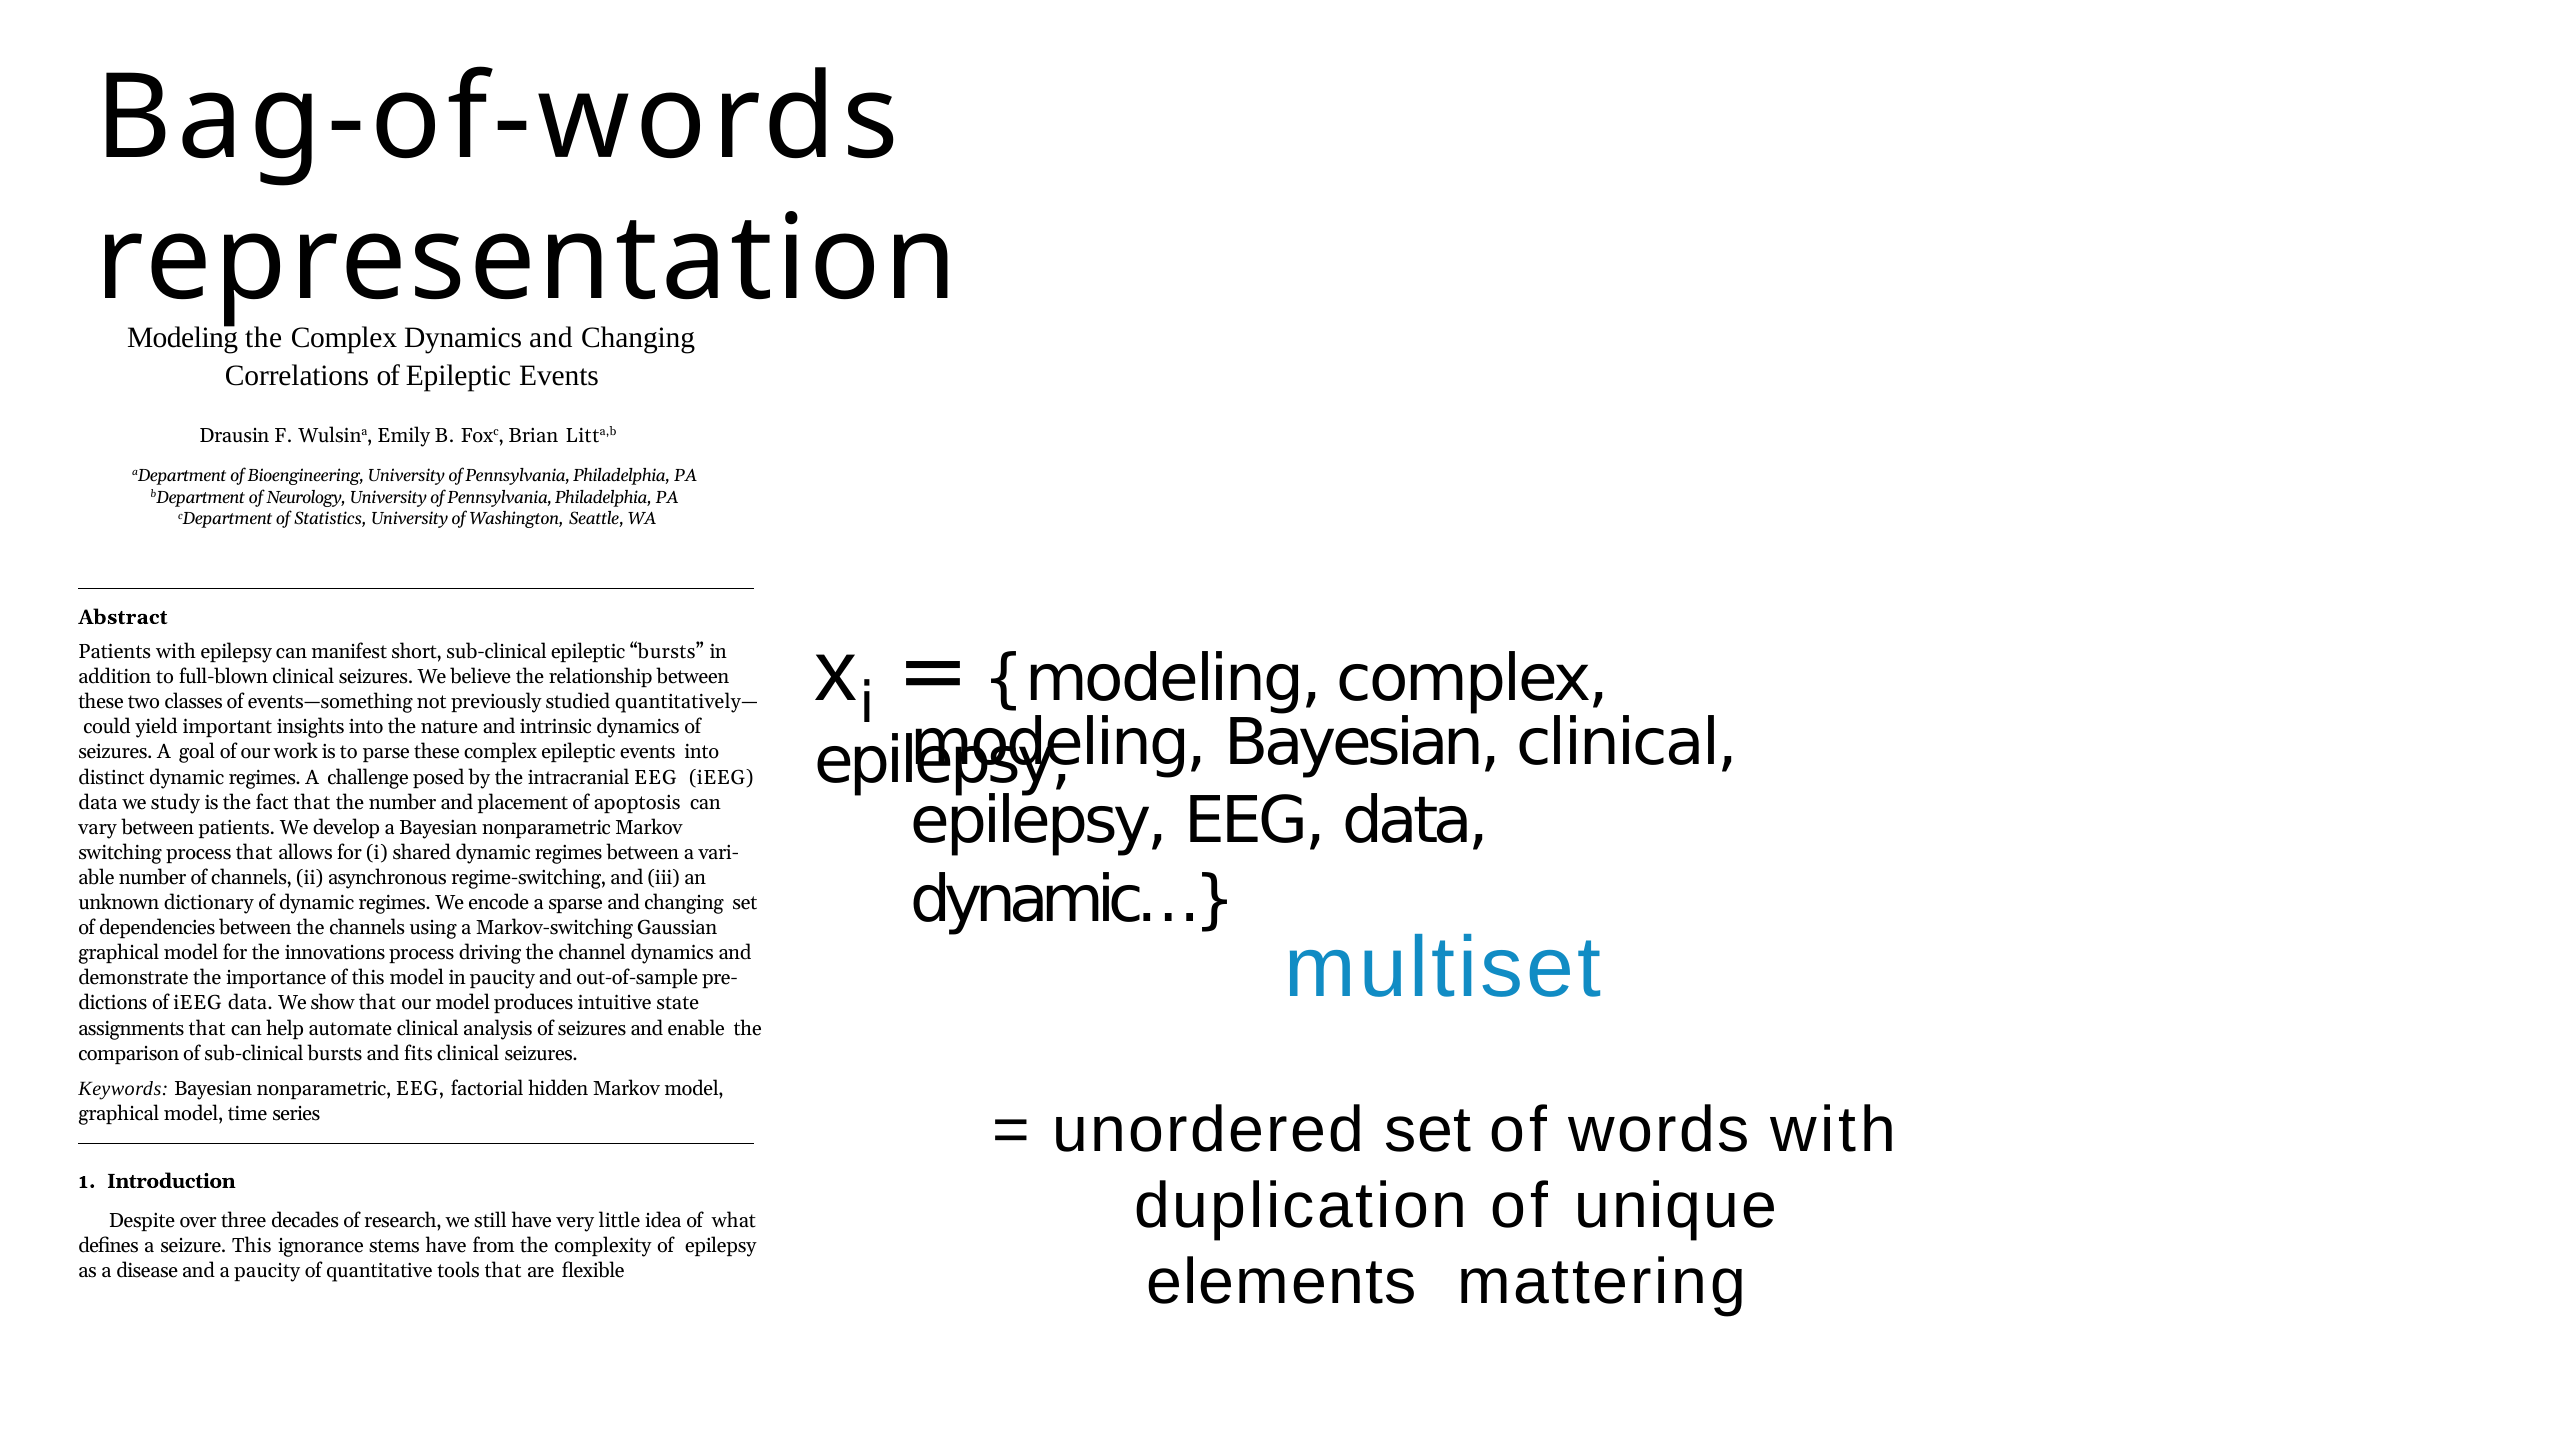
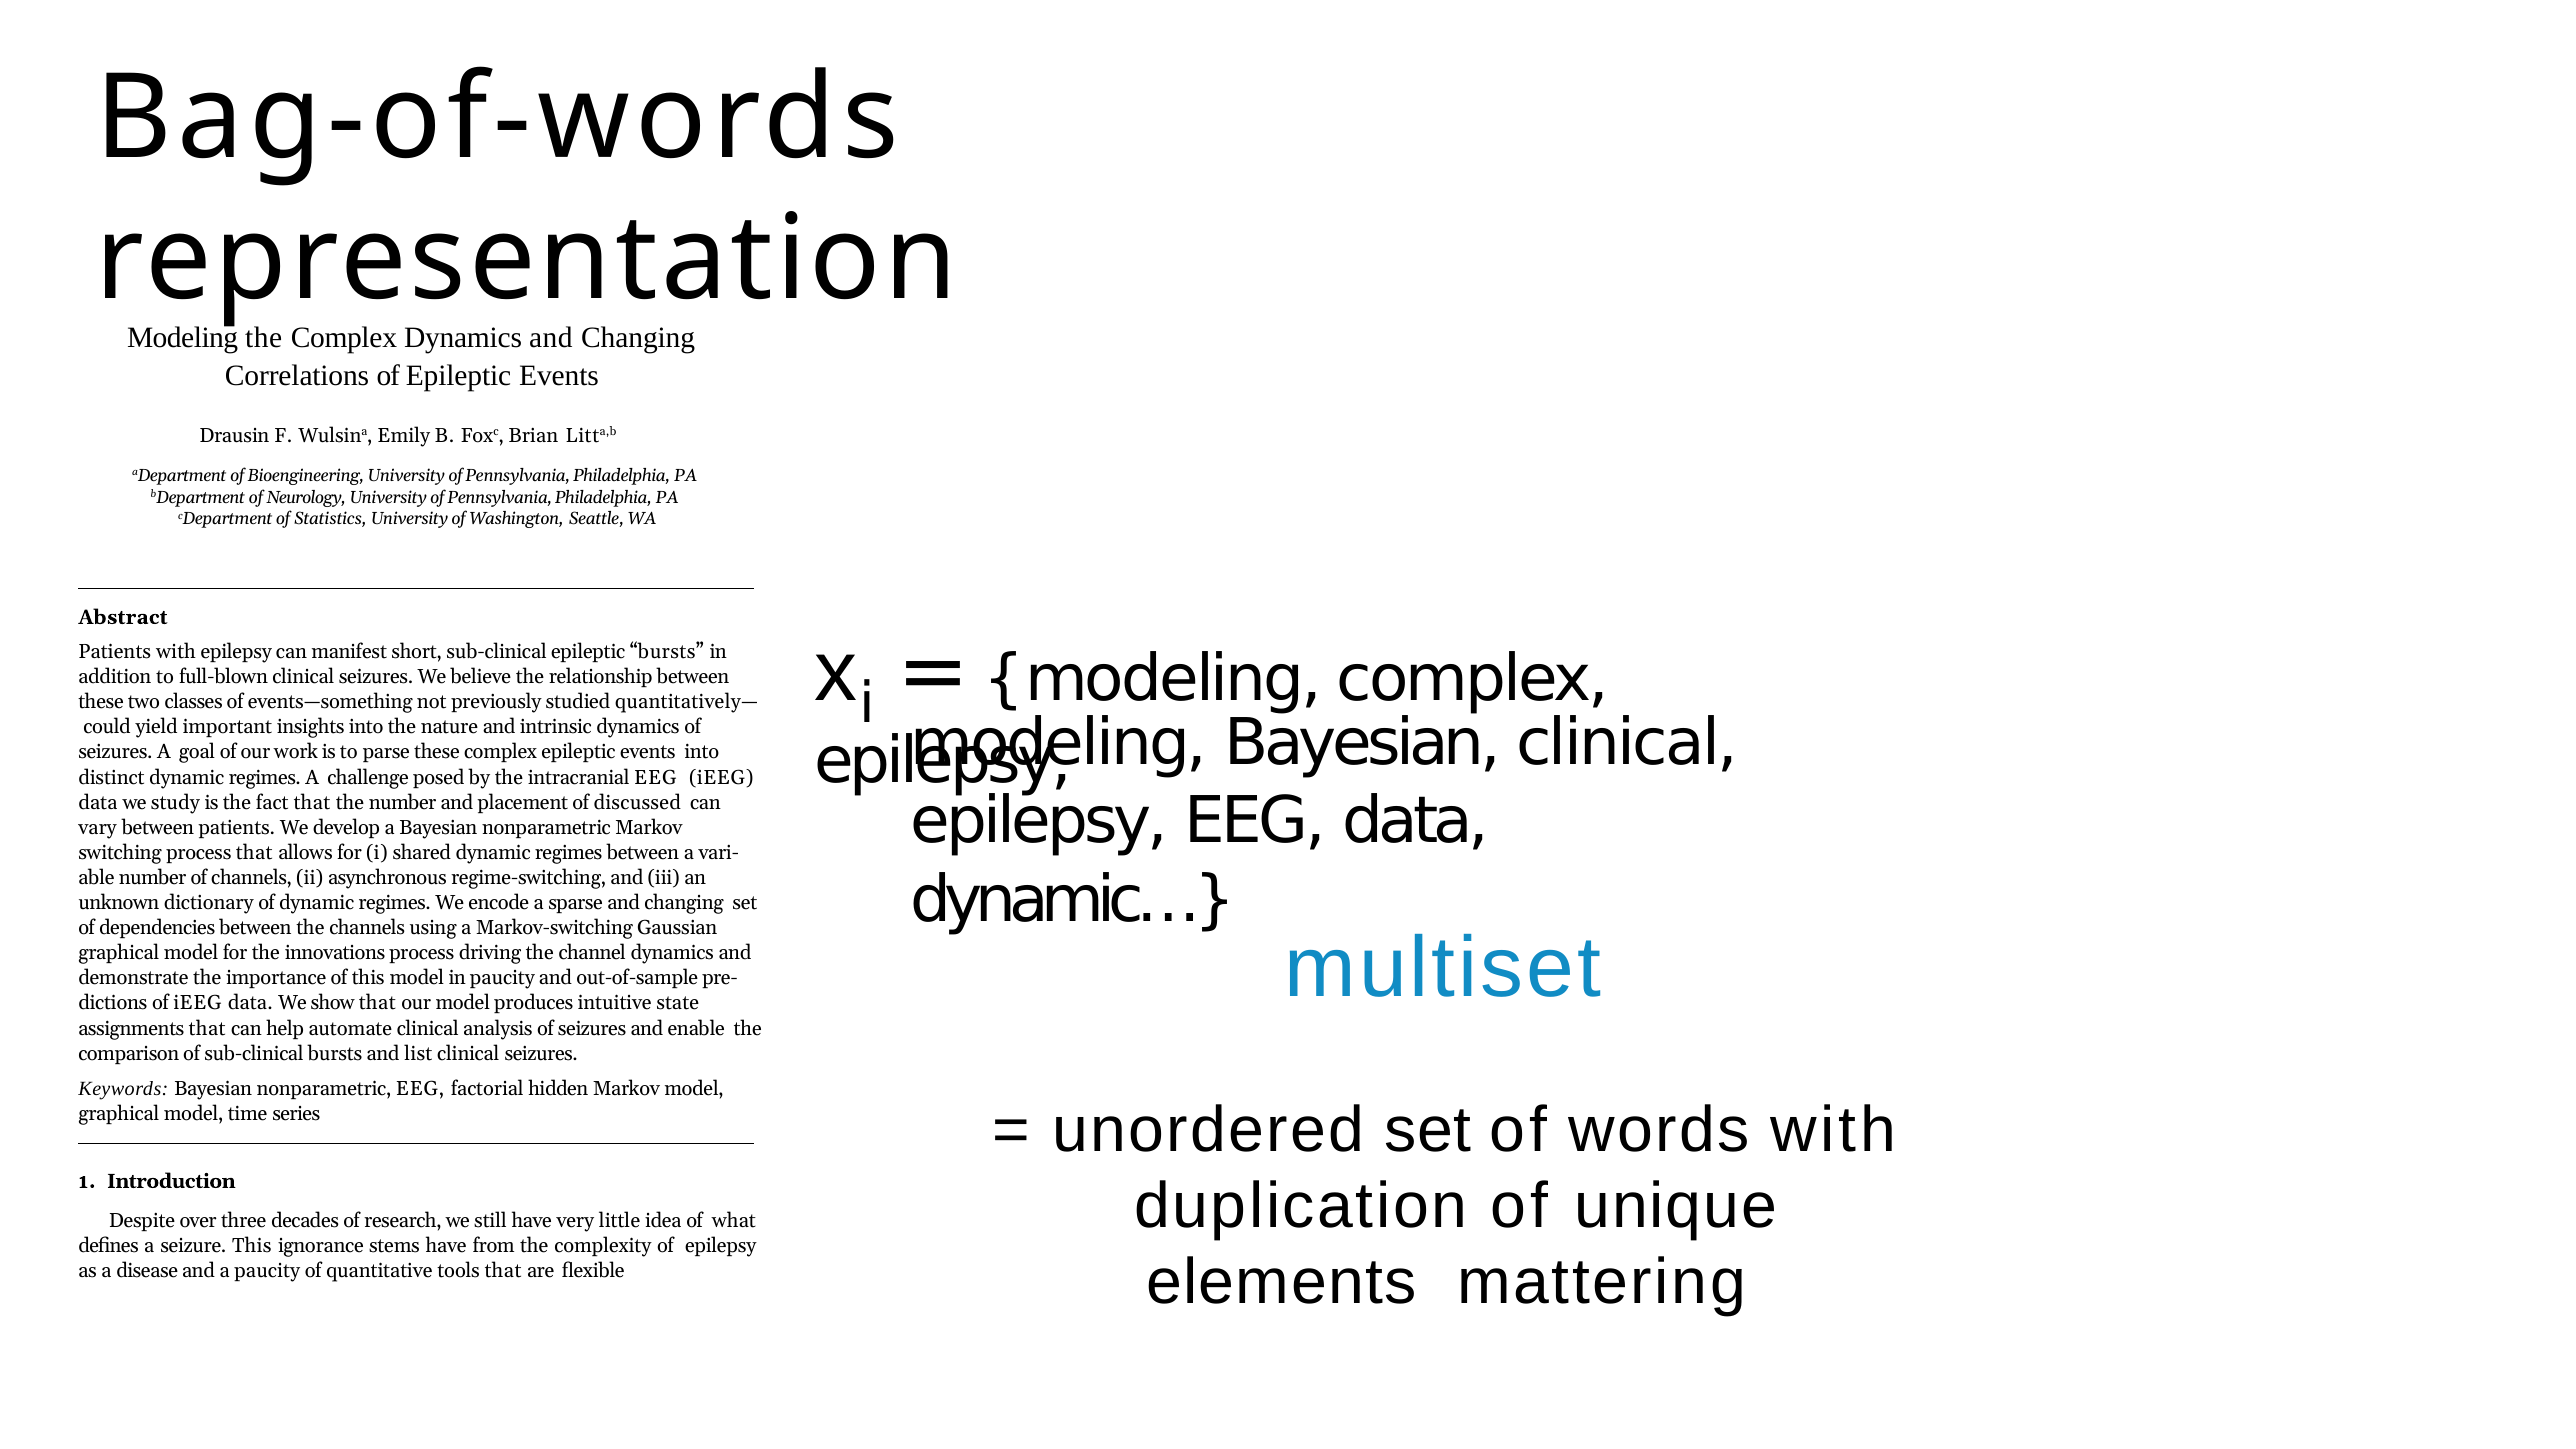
apoptosis: apoptosis -> discussed (637, 802)
fits: fits -> list (418, 1054)
